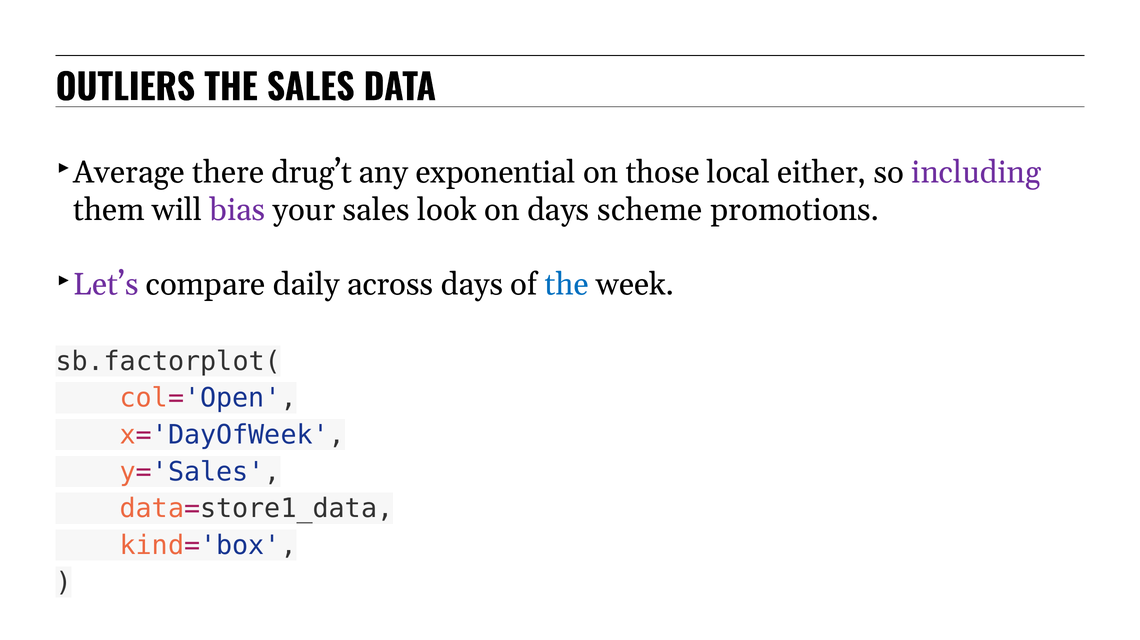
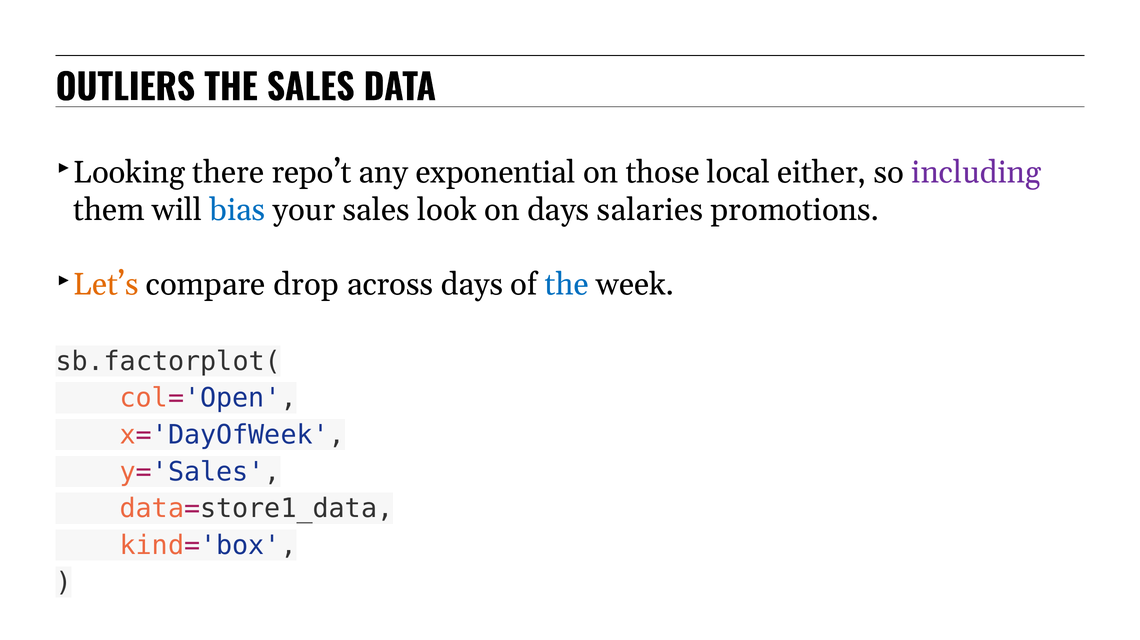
Average: Average -> Looking (129, 172)
drug’t: drug’t -> repo’t (311, 172)
bias colour: purple -> blue (237, 210)
scheme: scheme -> salaries (650, 210)
Let’s colour: purple -> orange (106, 285)
daily: daily -> drop (306, 285)
